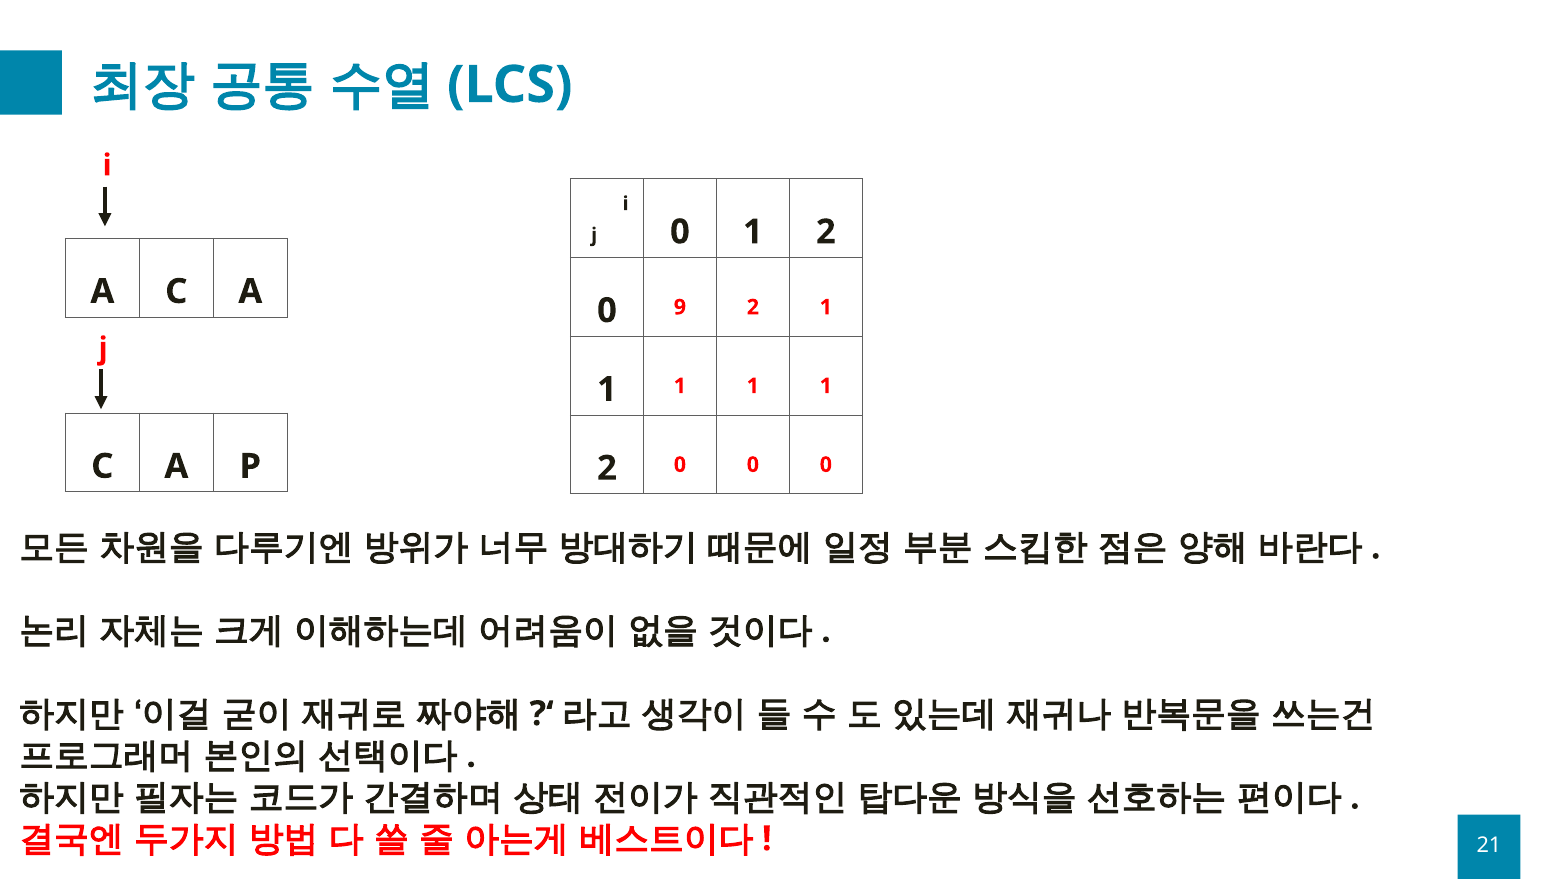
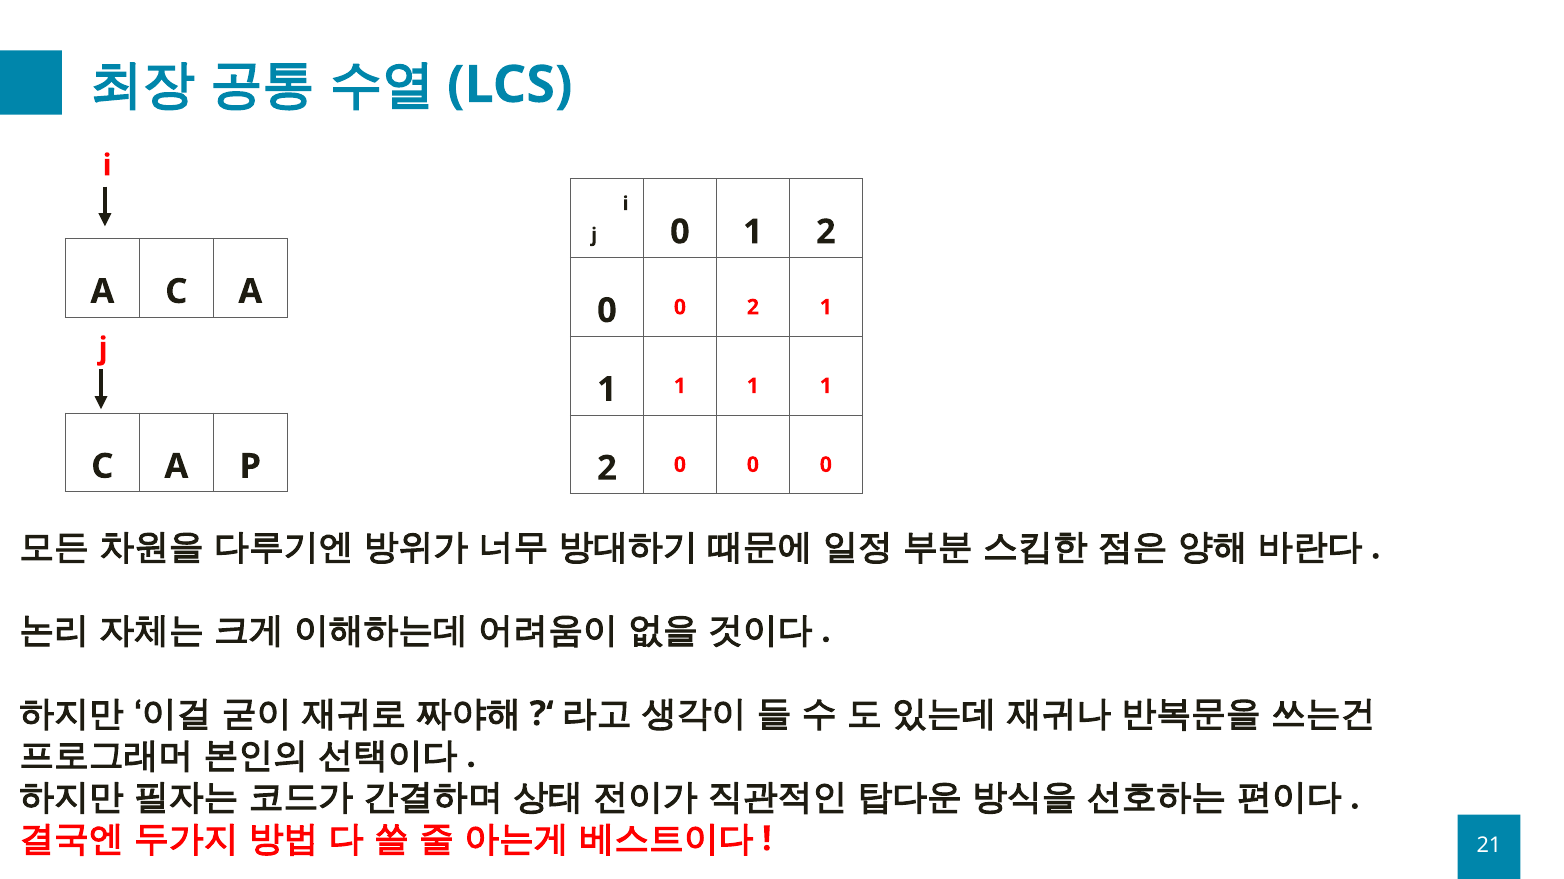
9: 9 -> 0 (680, 307)
